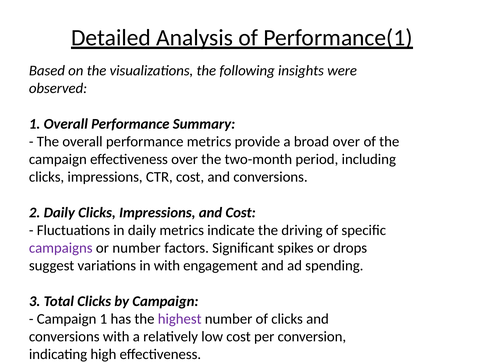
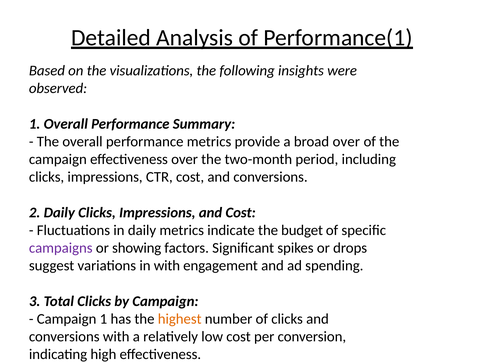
driving: driving -> budget (302, 230)
or number: number -> showing (137, 248)
highest colour: purple -> orange (180, 319)
